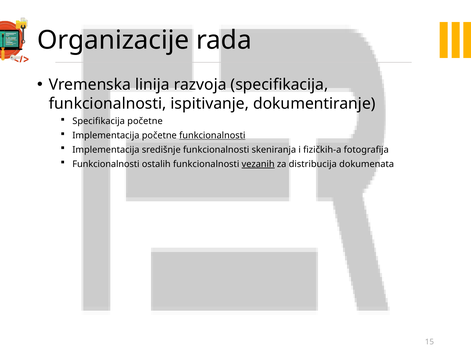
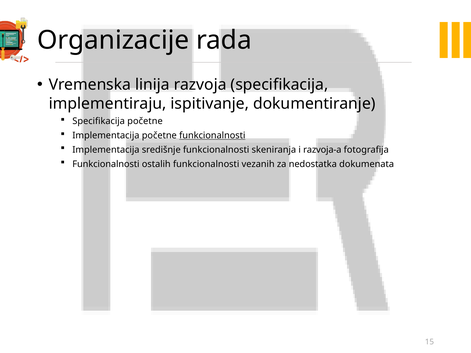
funkcionalnosti: funkcionalnosti -> implementiraju (108, 104)
fizičkih-a: fizičkih-a -> razvoja-a (322, 150)
vezanih underline: present -> none (258, 164)
distribucija: distribucija -> nedostatka (313, 164)
